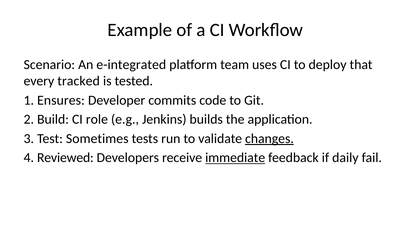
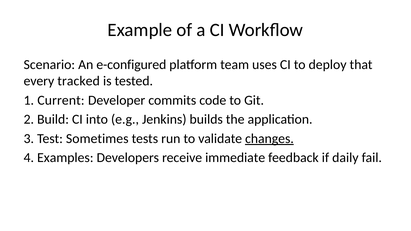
e-integrated: e-integrated -> e-configured (131, 65)
Ensures: Ensures -> Current (61, 100)
role: role -> into (97, 119)
Reviewed: Reviewed -> Examples (65, 158)
immediate underline: present -> none (235, 158)
